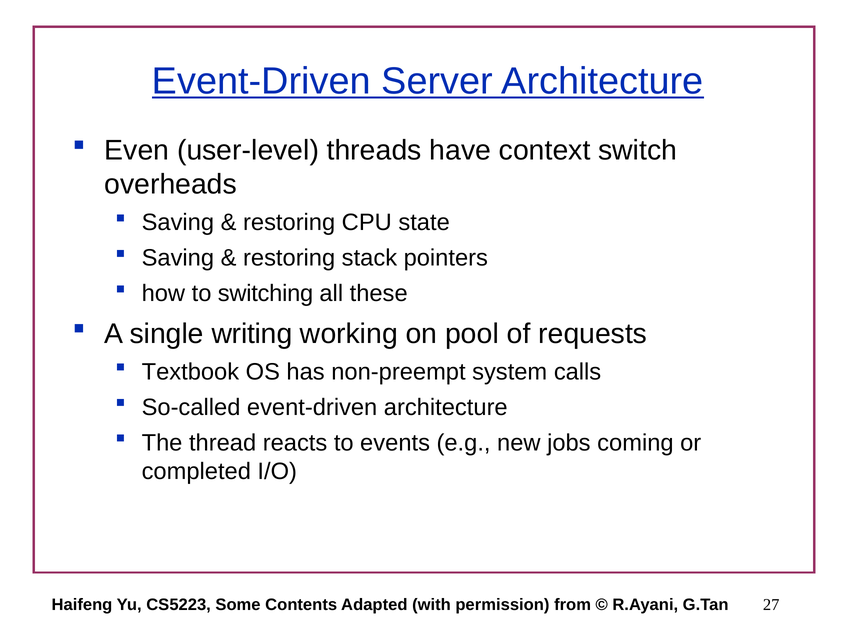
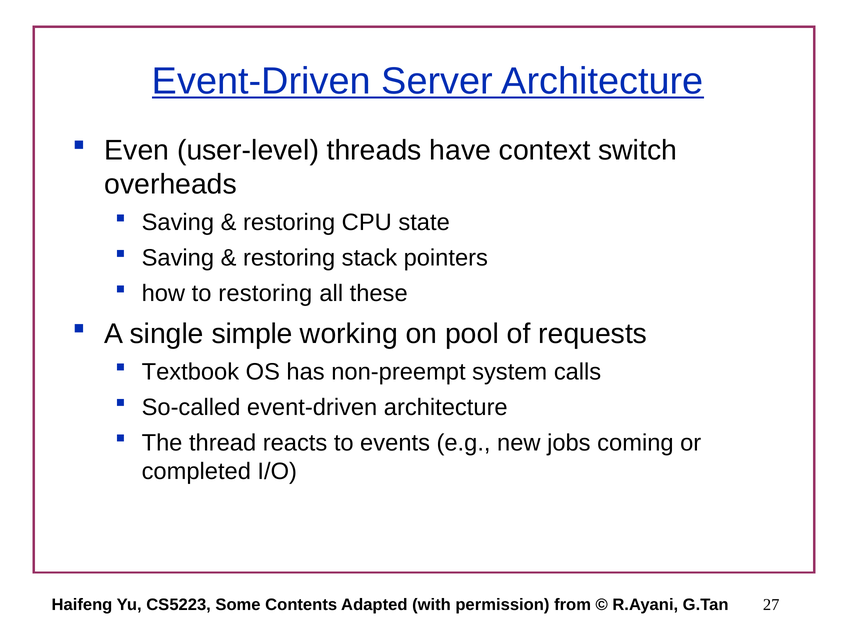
to switching: switching -> restoring (265, 294)
writing: writing -> simple (252, 334)
